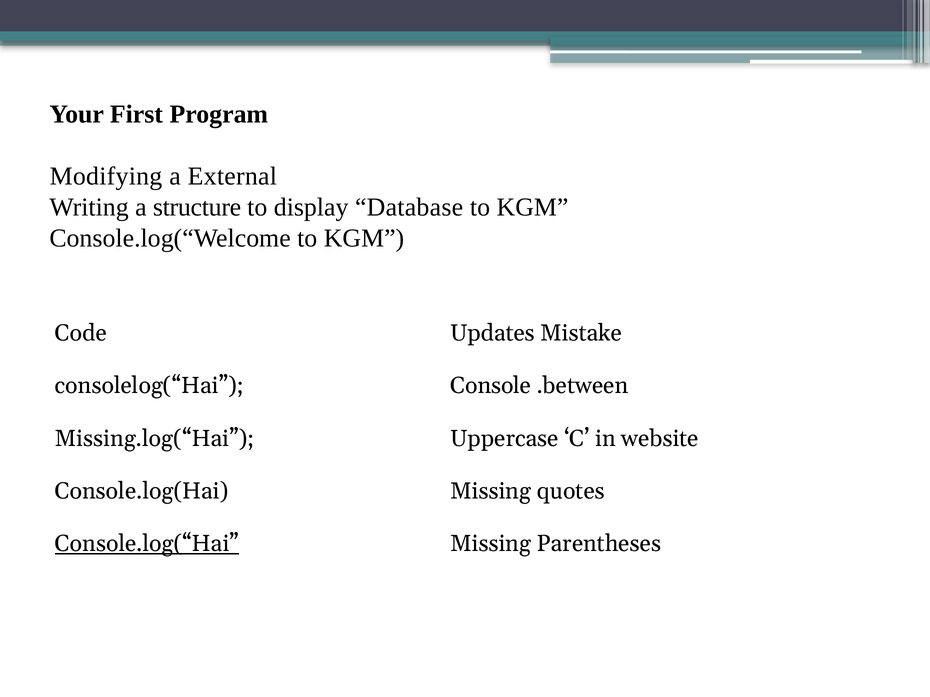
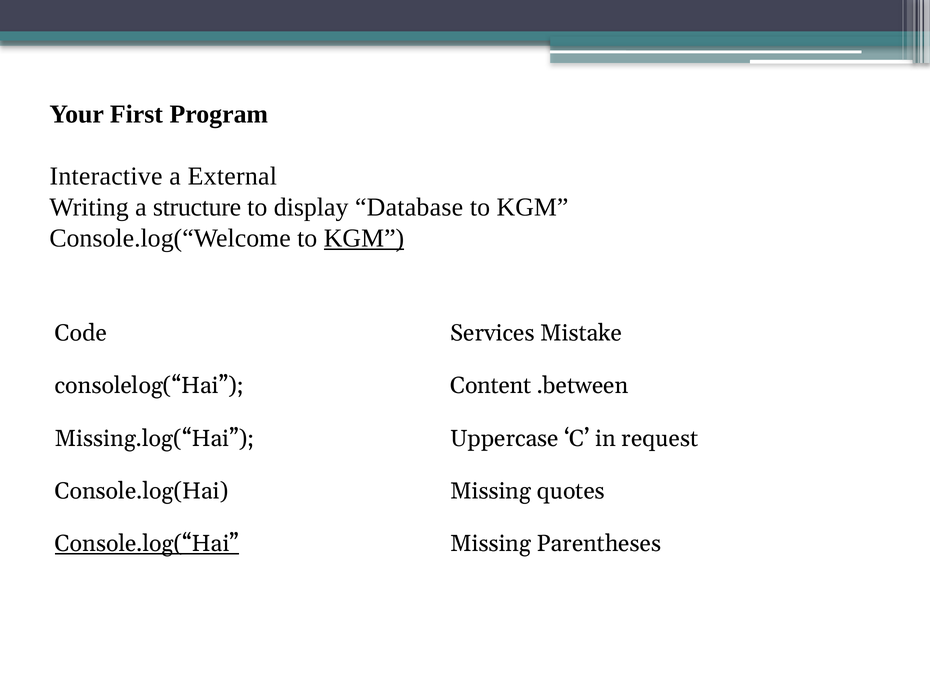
Modifying: Modifying -> Interactive (106, 176)
KGM underline: none -> present (364, 238)
Updates: Updates -> Services (492, 333)
Console: Console -> Content (491, 386)
website: website -> request (660, 439)
